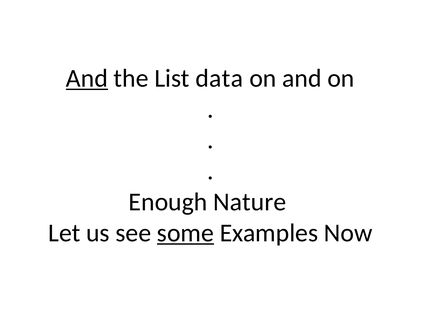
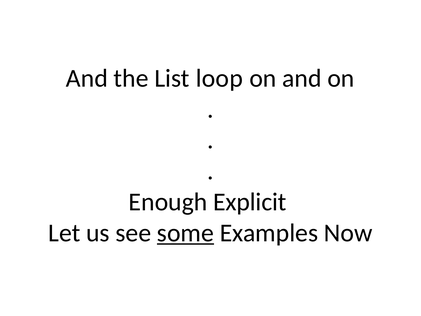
And underline: present -> none (87, 78)
data: data -> loop (219, 78)
Nature: Nature -> Explicit (250, 202)
